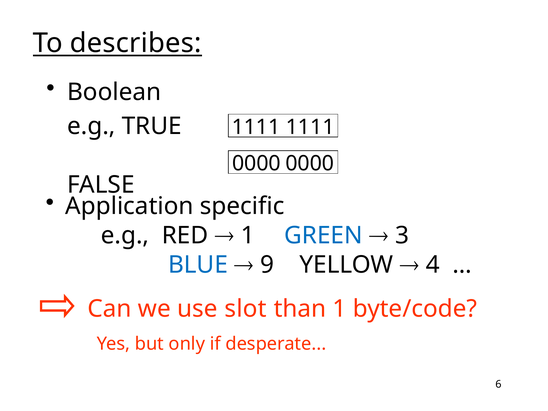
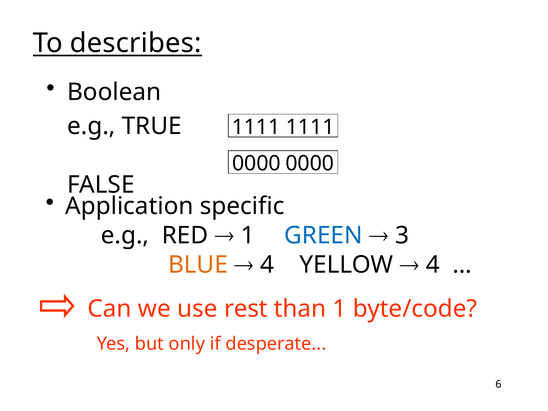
BLUE colour: blue -> orange (198, 265)
9: 9 -> 4 (267, 265)
slot: slot -> rest (246, 309)
